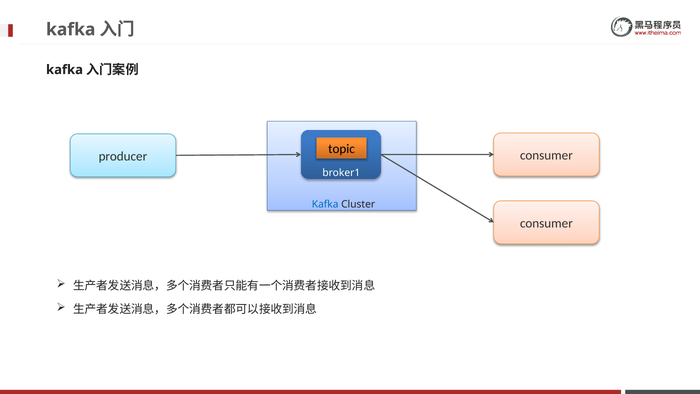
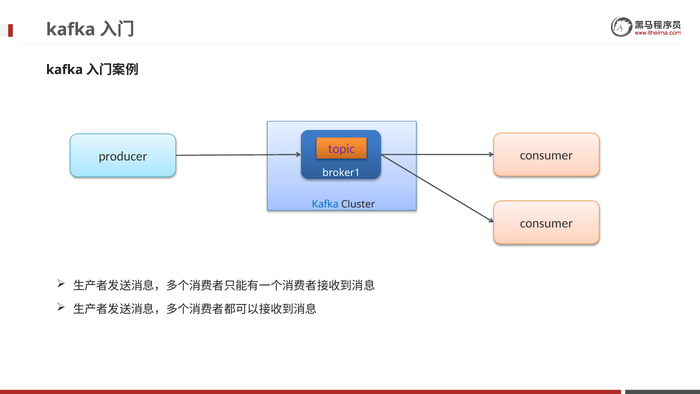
topic colour: black -> purple (342, 149)
